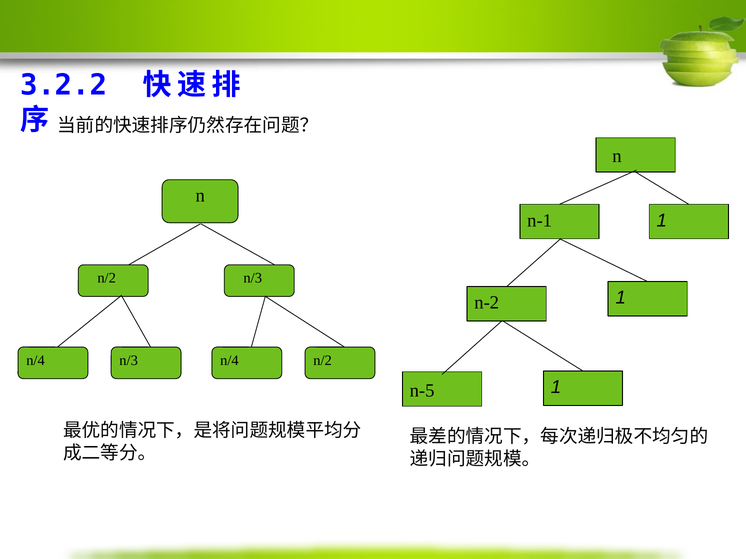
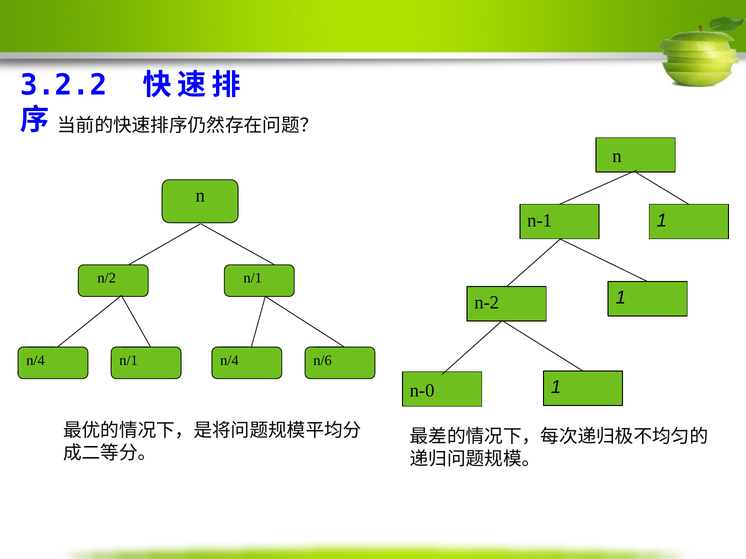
n/2 n/3: n/3 -> n/1 (253, 278)
n/4 n/3: n/3 -> n/1 (129, 361)
n/4 n/2: n/2 -> n/6 (323, 361)
n-5: n-5 -> n-0 (422, 391)
